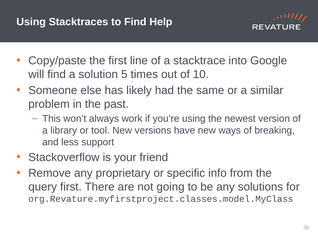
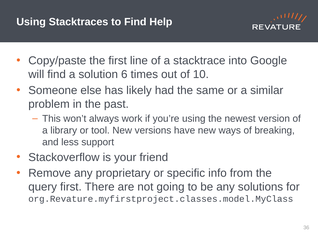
5: 5 -> 6 (124, 75)
